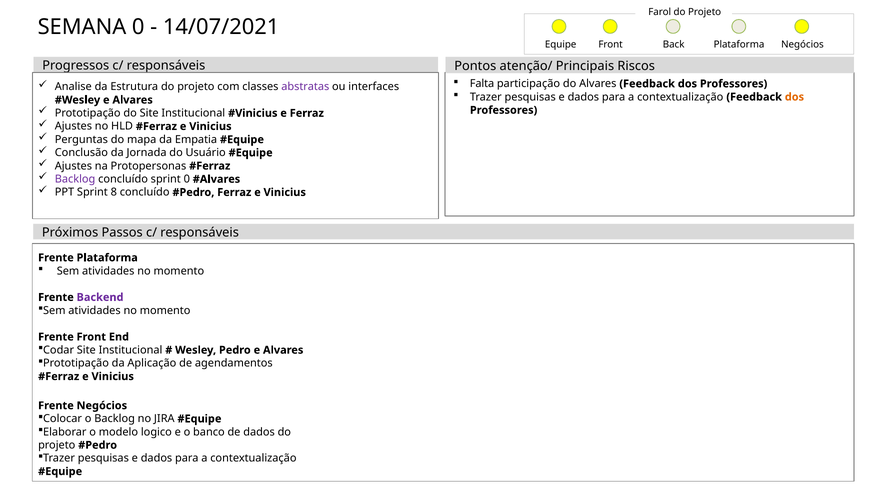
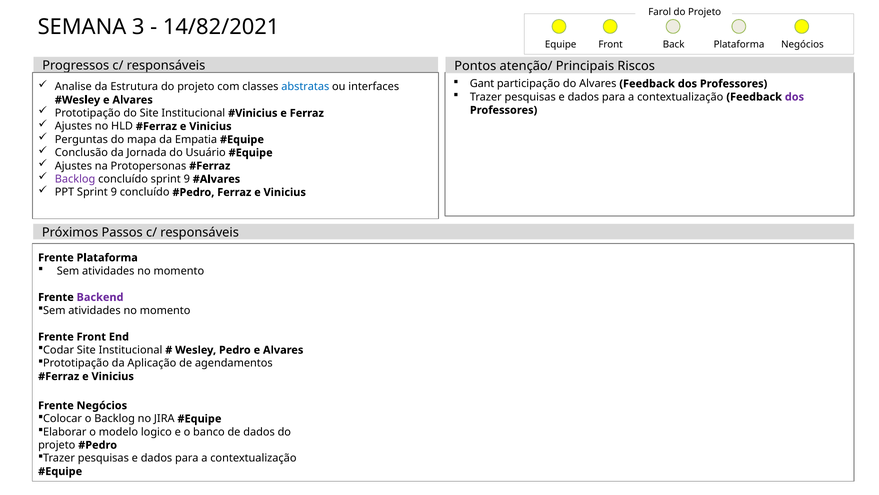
SEMANA 0: 0 -> 3 (138, 27)
14/07/2021: 14/07/2021 -> 14/82/2021 (221, 27)
Falta: Falta -> Gant (482, 84)
abstratas colour: purple -> blue (305, 87)
dos colour: orange -> purple (794, 97)
concluído sprint 0: 0 -> 9 (187, 179)
PPT Sprint 8: 8 -> 9 (114, 192)
